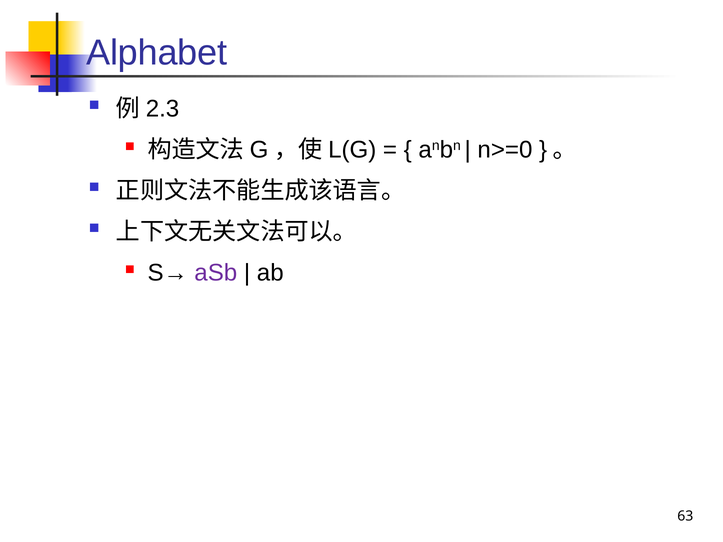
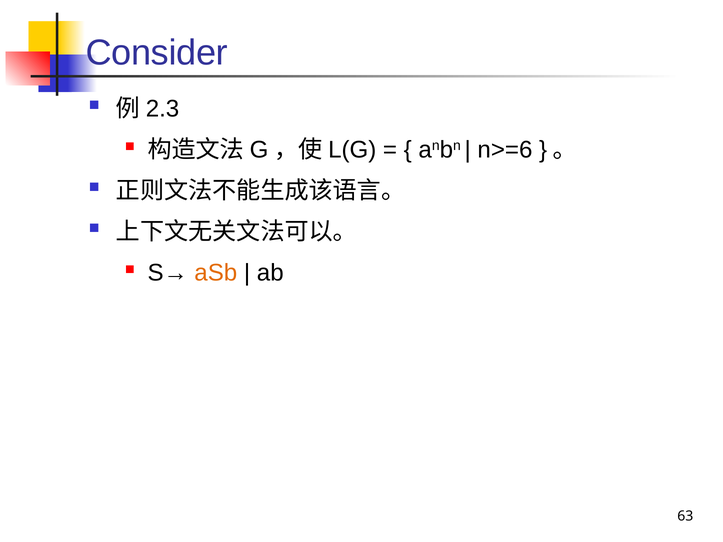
Alphabet: Alphabet -> Consider (157, 53)
n>=0: n>=0 -> n>=6 (505, 150)
aSb colour: purple -> orange (216, 273)
